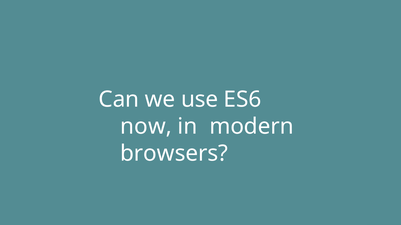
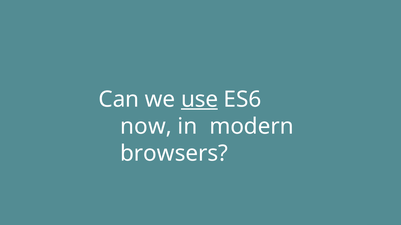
use underline: none -> present (200, 100)
